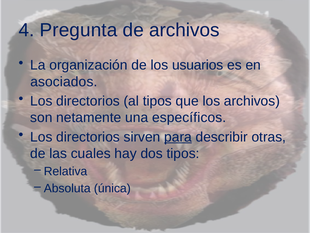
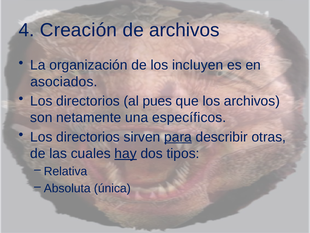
Pregunta: Pregunta -> Creación (78, 30)
usuarios: usuarios -> incluyen (198, 65)
al tipos: tipos -> pues (157, 101)
hay underline: none -> present (126, 153)
